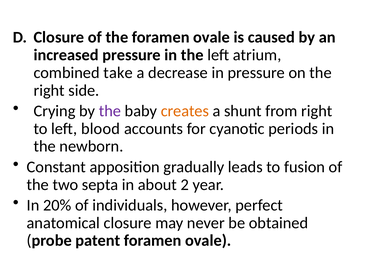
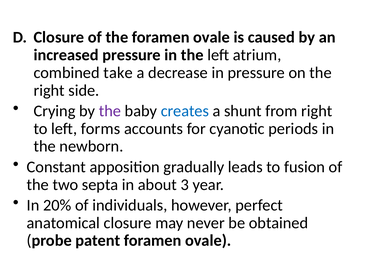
creates colour: orange -> blue (185, 111)
blood: blood -> forms (100, 129)
2: 2 -> 3 (185, 185)
